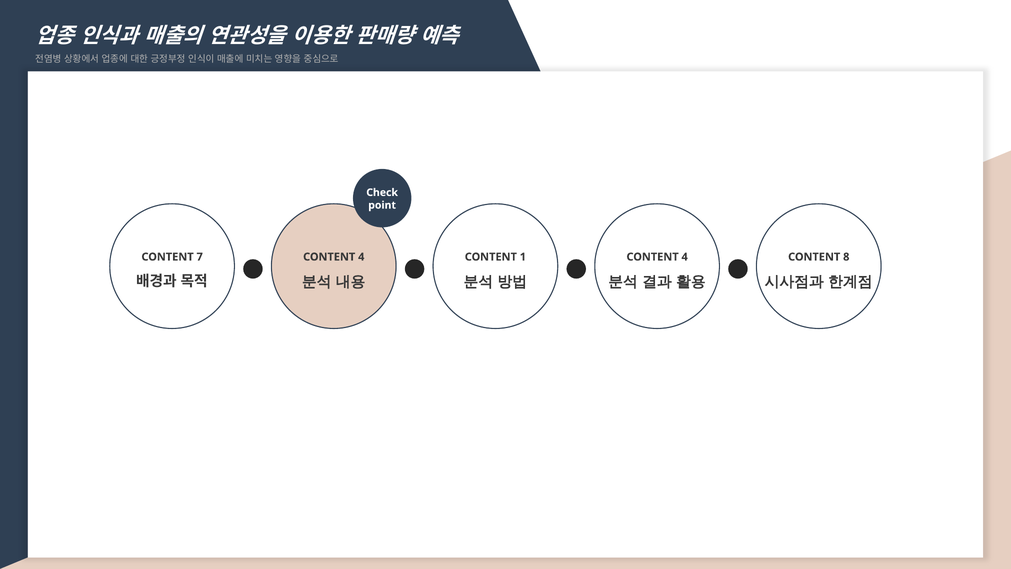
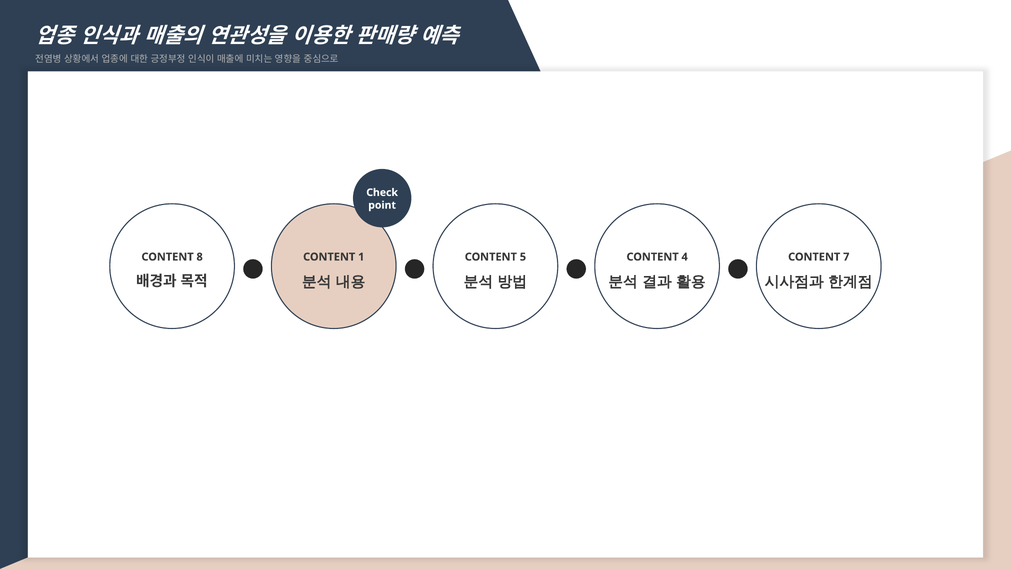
7: 7 -> 8 (200, 257)
4: 4 -> 1 (361, 257)
1: 1 -> 5 (523, 257)
8: 8 -> 7 (846, 257)
